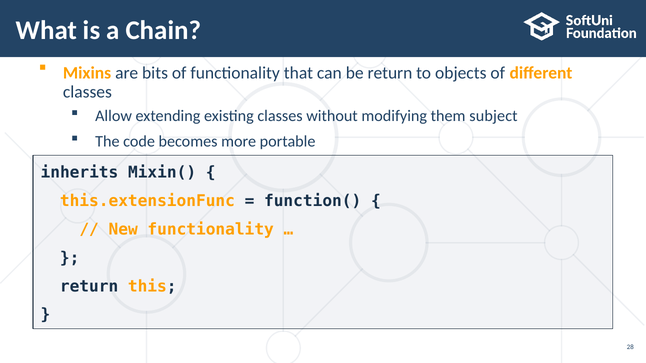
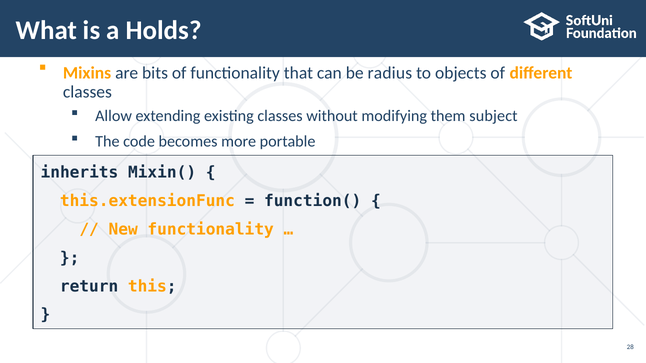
Chain: Chain -> Holds (164, 31)
be return: return -> radius (390, 73)
